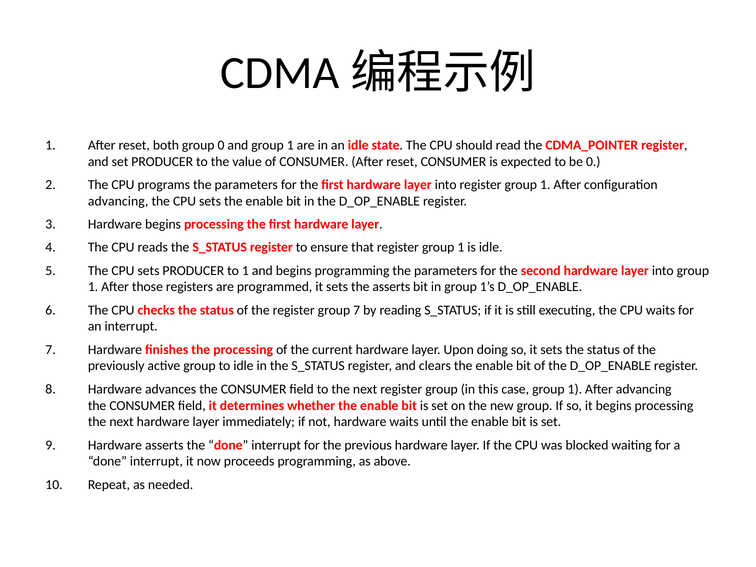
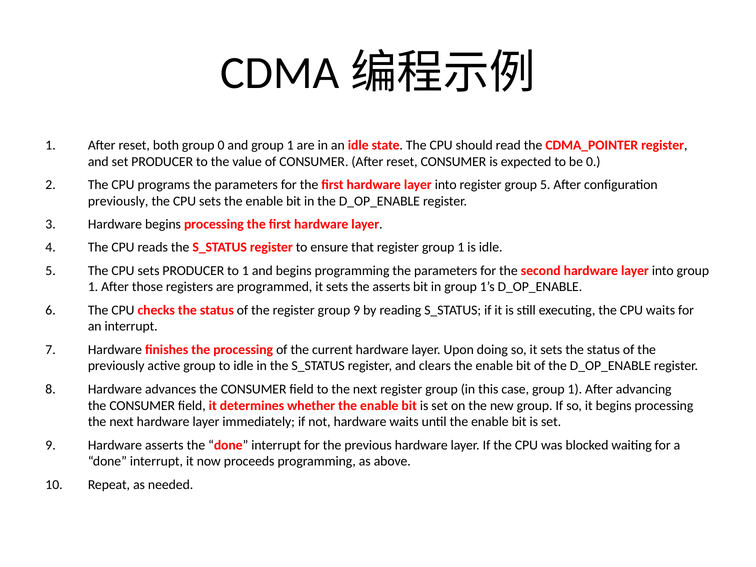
into register group 1: 1 -> 5 (545, 185)
advancing: advancing -> previously (118, 201)
group 7: 7 -> 9 (357, 310)
